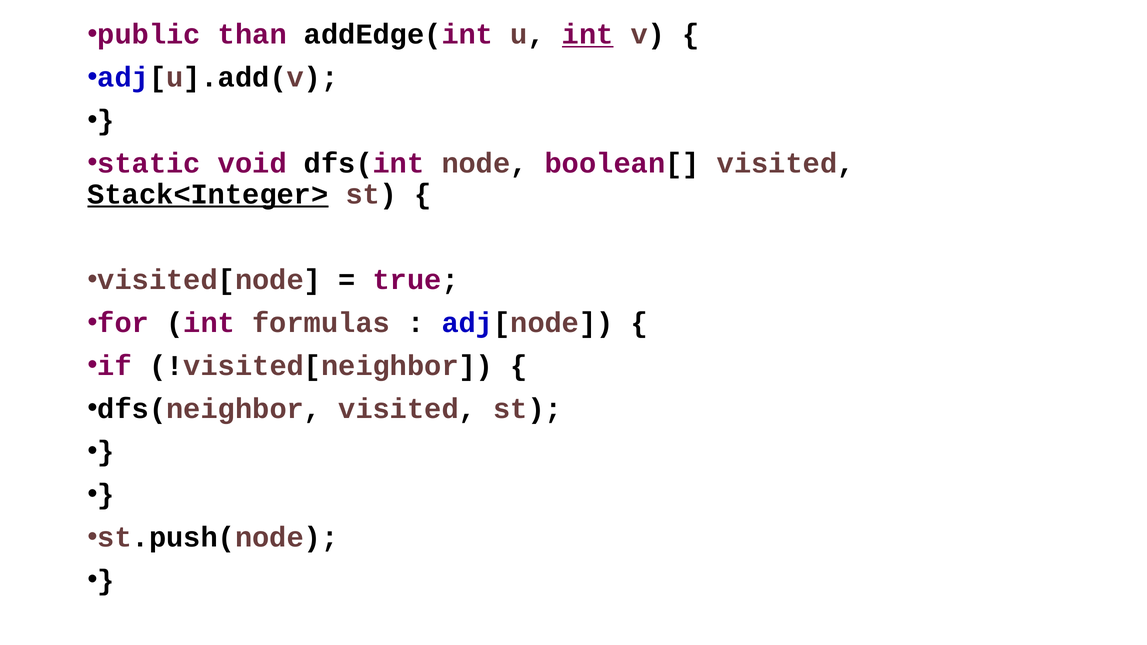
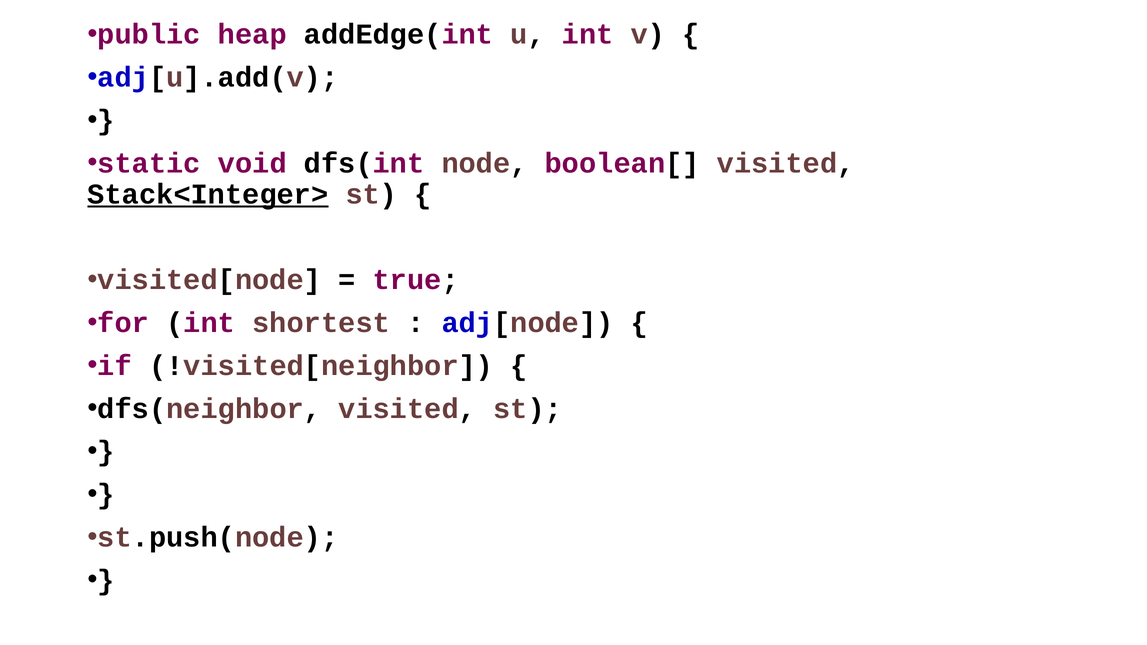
than: than -> heap (252, 34)
int underline: present -> none (588, 34)
formulas: formulas -> shortest (321, 323)
